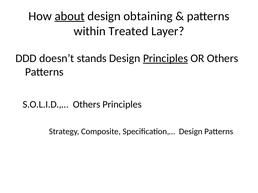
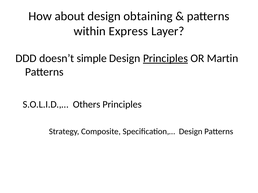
about underline: present -> none (70, 16)
Treated: Treated -> Express (128, 31)
stands: stands -> simple (92, 58)
OR Others: Others -> Martin (223, 58)
